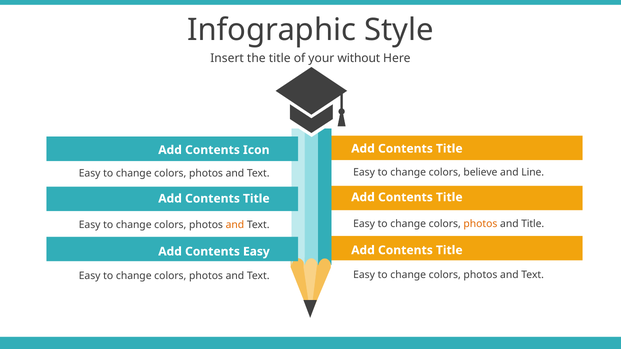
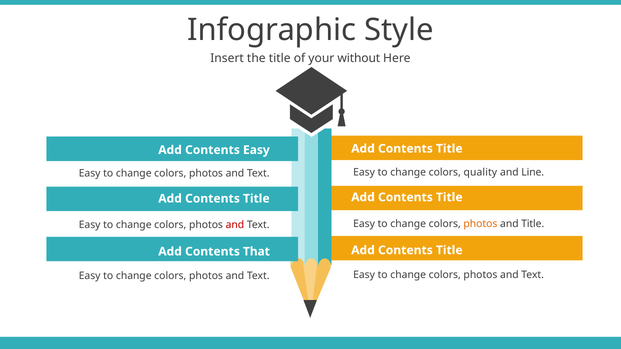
Contents Icon: Icon -> Easy (256, 150)
believe: believe -> quality (480, 173)
and colour: orange -> red (235, 225)
Contents Easy: Easy -> That (256, 252)
